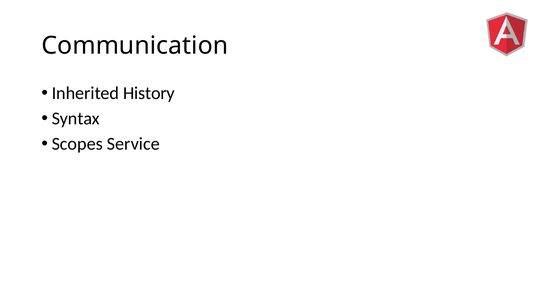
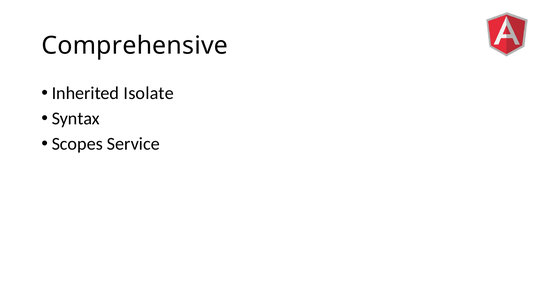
Communication: Communication -> Comprehensive (135, 46)
History: History -> Isolate (149, 93)
